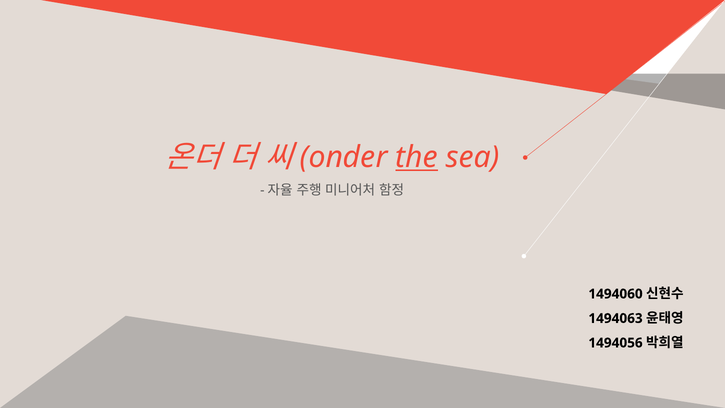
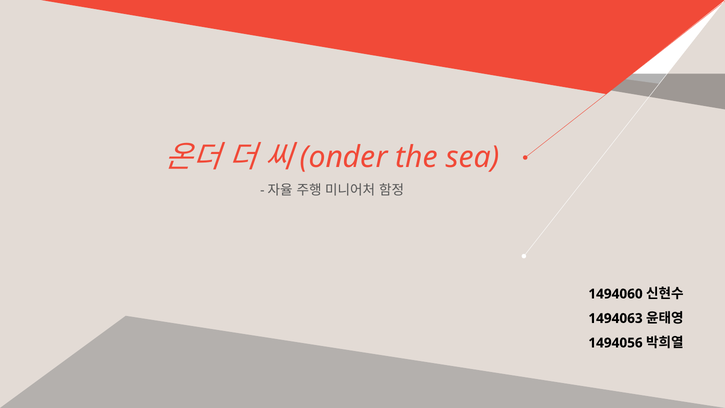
the underline: present -> none (417, 157)
